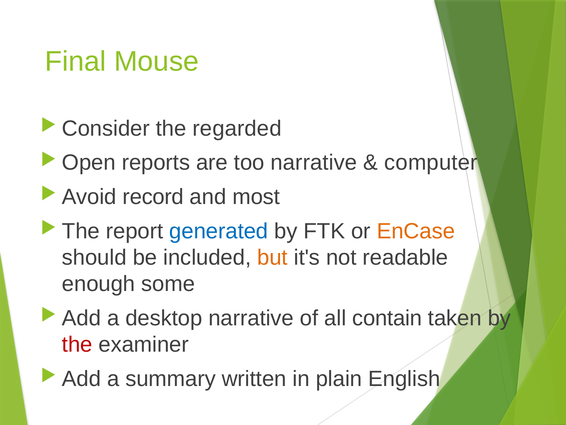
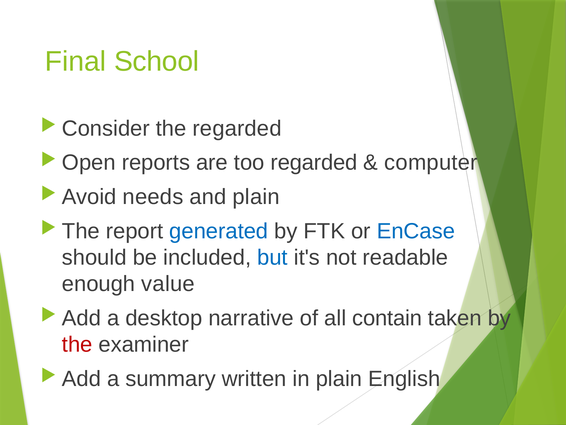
Mouse: Mouse -> School (157, 61)
too narrative: narrative -> regarded (314, 162)
record: record -> needs (153, 197)
and most: most -> plain (256, 197)
EnCase colour: orange -> blue (416, 231)
but colour: orange -> blue (272, 257)
some: some -> value (168, 284)
